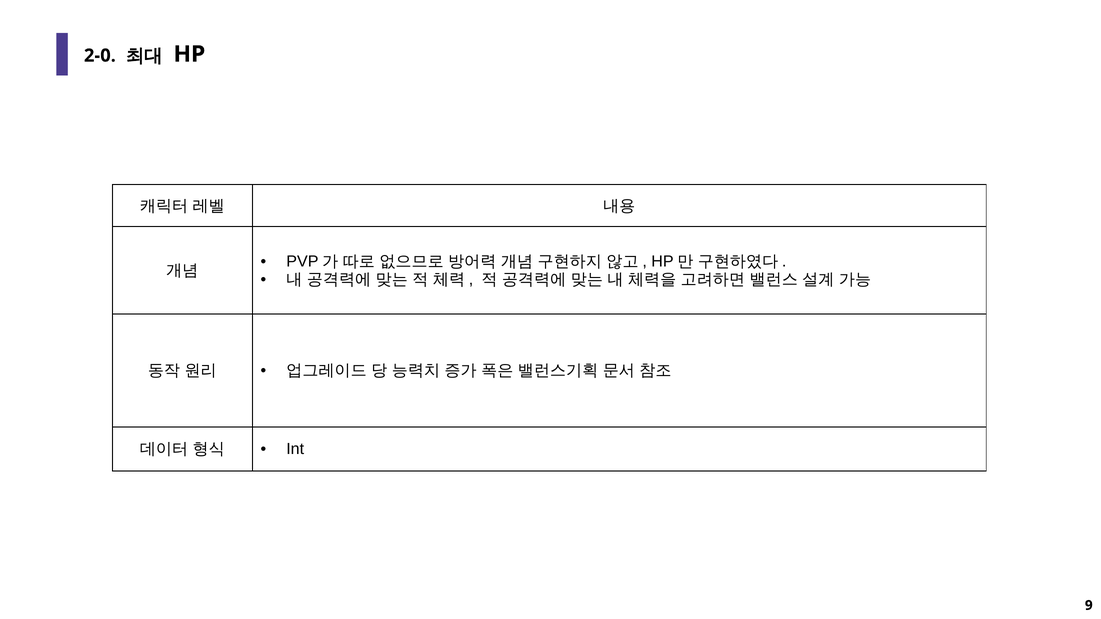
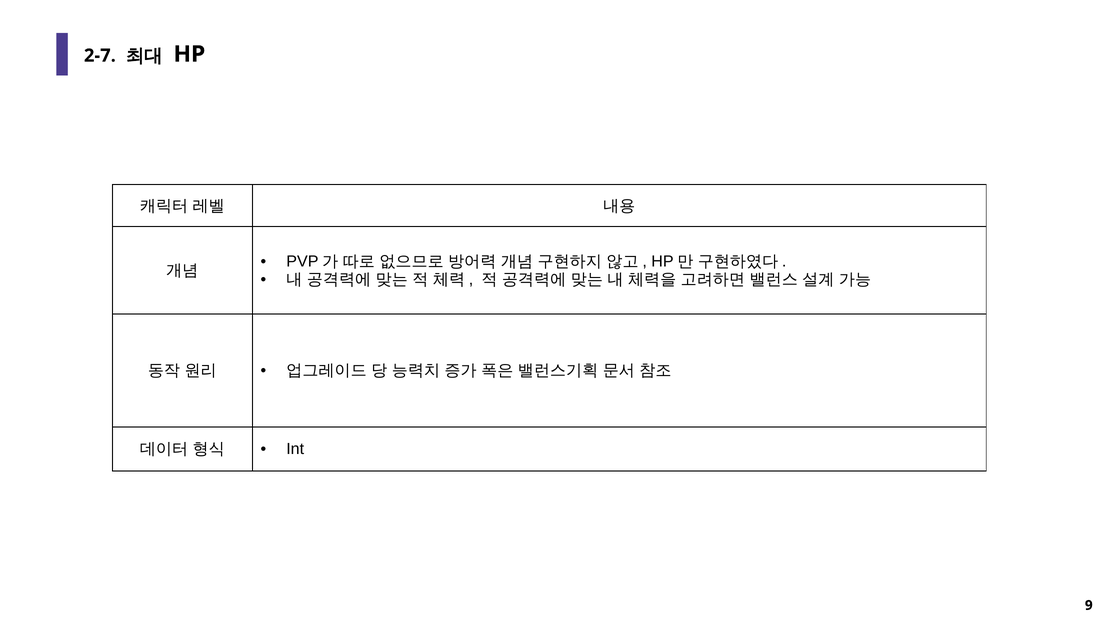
2-0: 2-0 -> 2-7 (100, 56)
